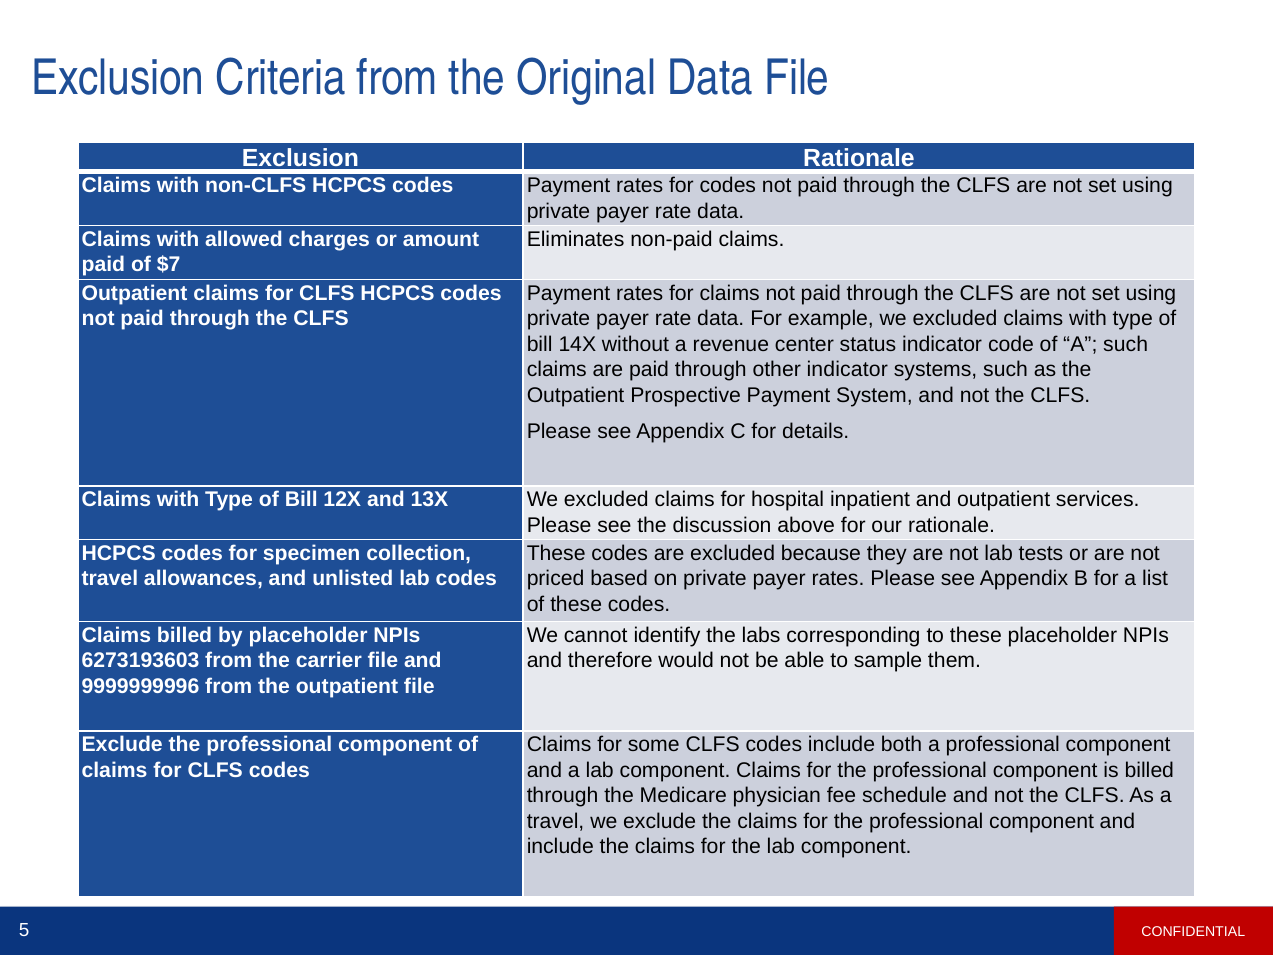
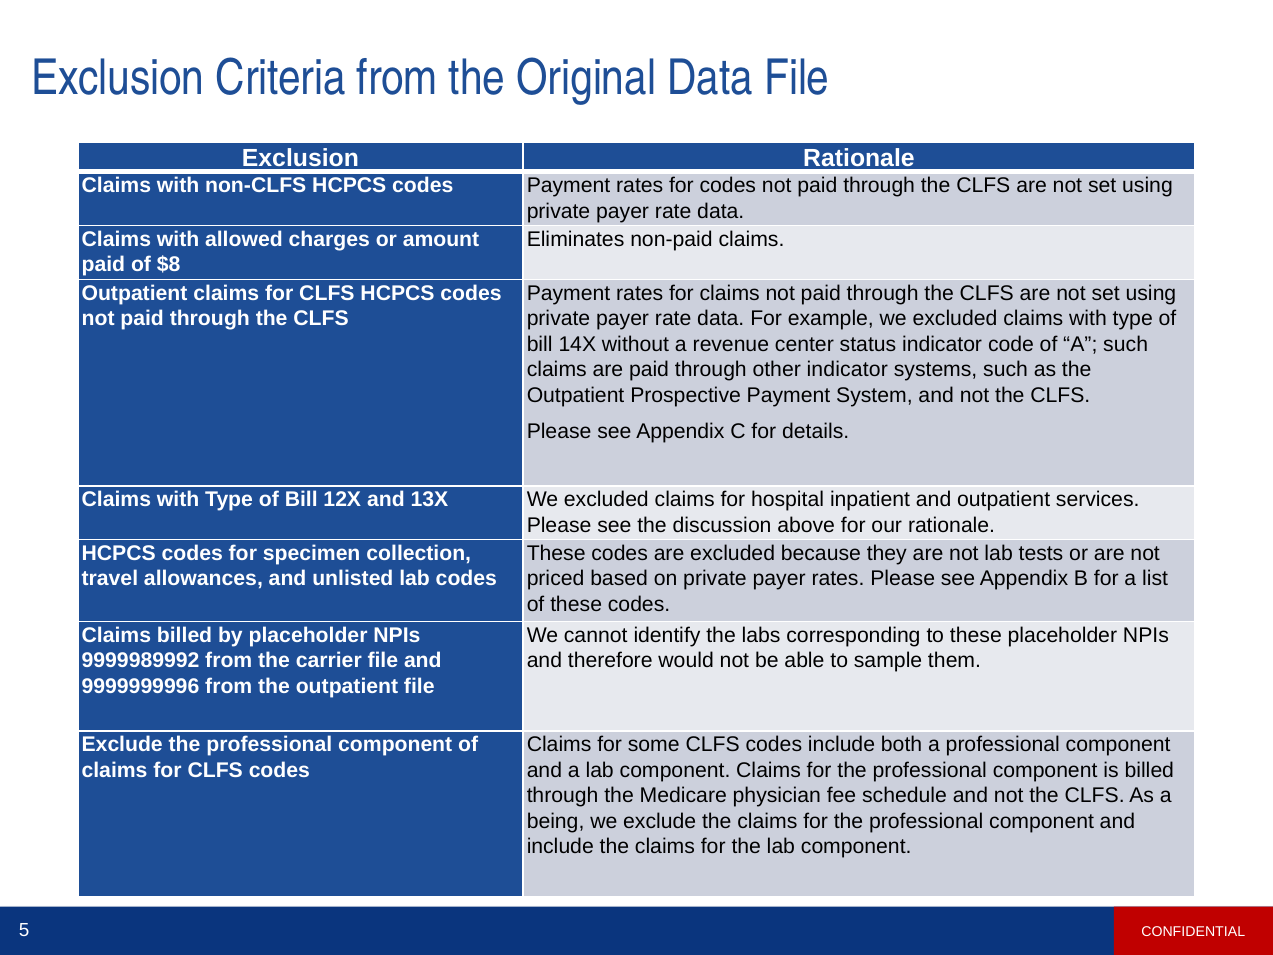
$7: $7 -> $8 (169, 265)
6273193603: 6273193603 -> 9999989992 (141, 661)
travel: travel -> being (556, 821)
